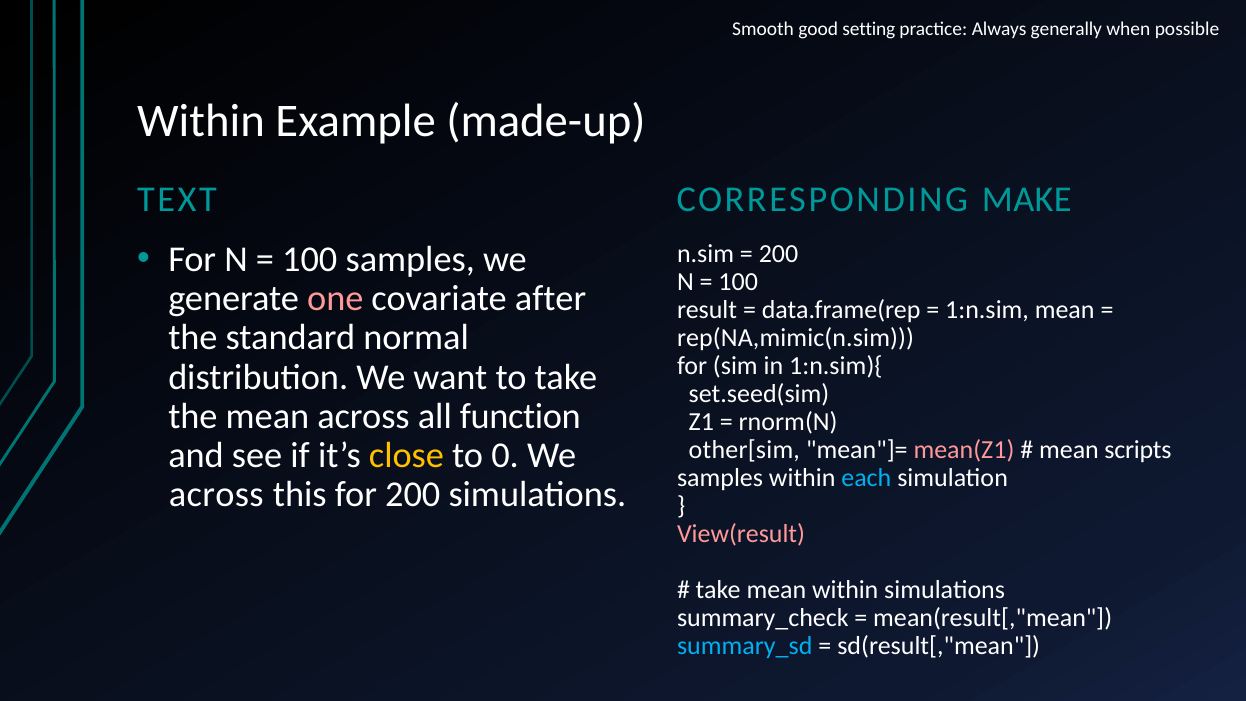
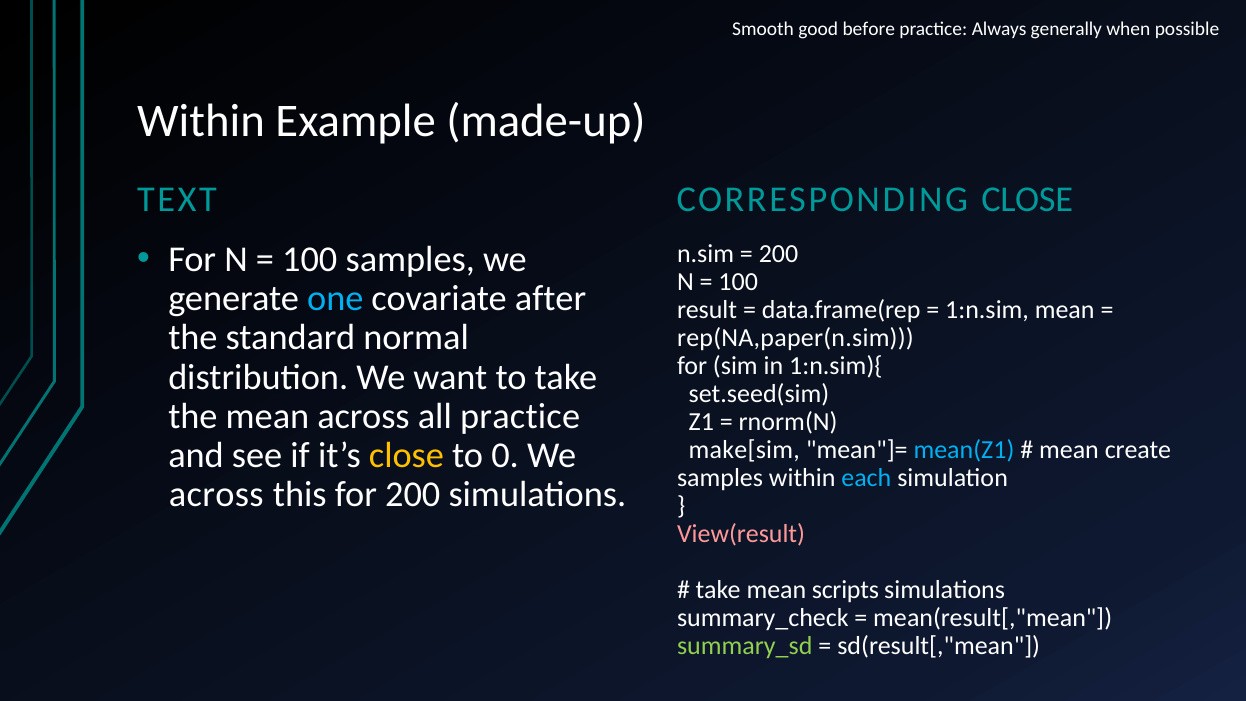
setting: setting -> before (869, 29)
CORRESPONDING MAKE: MAKE -> CLOSE (1027, 200)
one colour: pink -> light blue (335, 299)
rep(NA,mimic(n.sim: rep(NA,mimic(n.sim -> rep(NA,paper(n.sim (795, 338)
all function: function -> practice (520, 416)
other[sim: other[sim -> make[sim (744, 450)
mean(Z1 colour: pink -> light blue (964, 450)
scripts: scripts -> create (1138, 450)
mean within: within -> scripts (845, 590)
summary_sd colour: light blue -> light green (745, 646)
